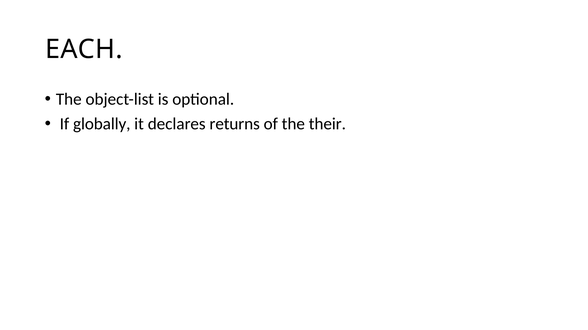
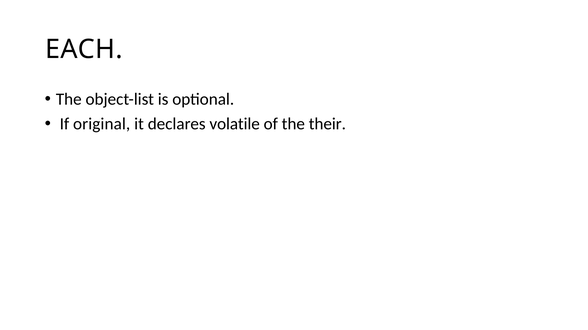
globally: globally -> original (102, 124)
returns: returns -> volatile (235, 124)
